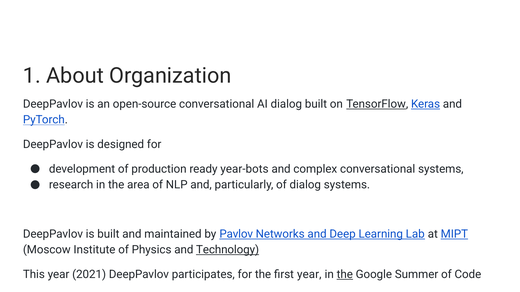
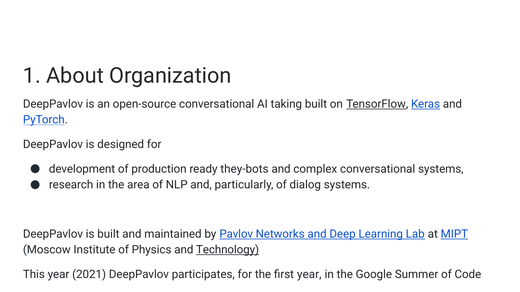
AI dialog: dialog -> taking (286, 104)
year-bots: year-bots -> they-bots (244, 169)
the underline: present -> none (345, 275)
